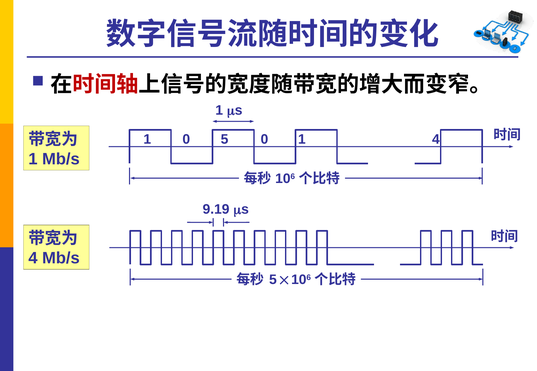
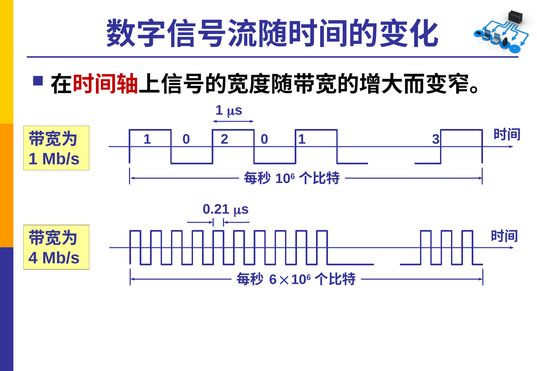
0 5: 5 -> 2 (225, 140)
1 4: 4 -> 3 (436, 140)
9.19: 9.19 -> 0.21 (216, 210)
5: 5 -> 6 (273, 280)
